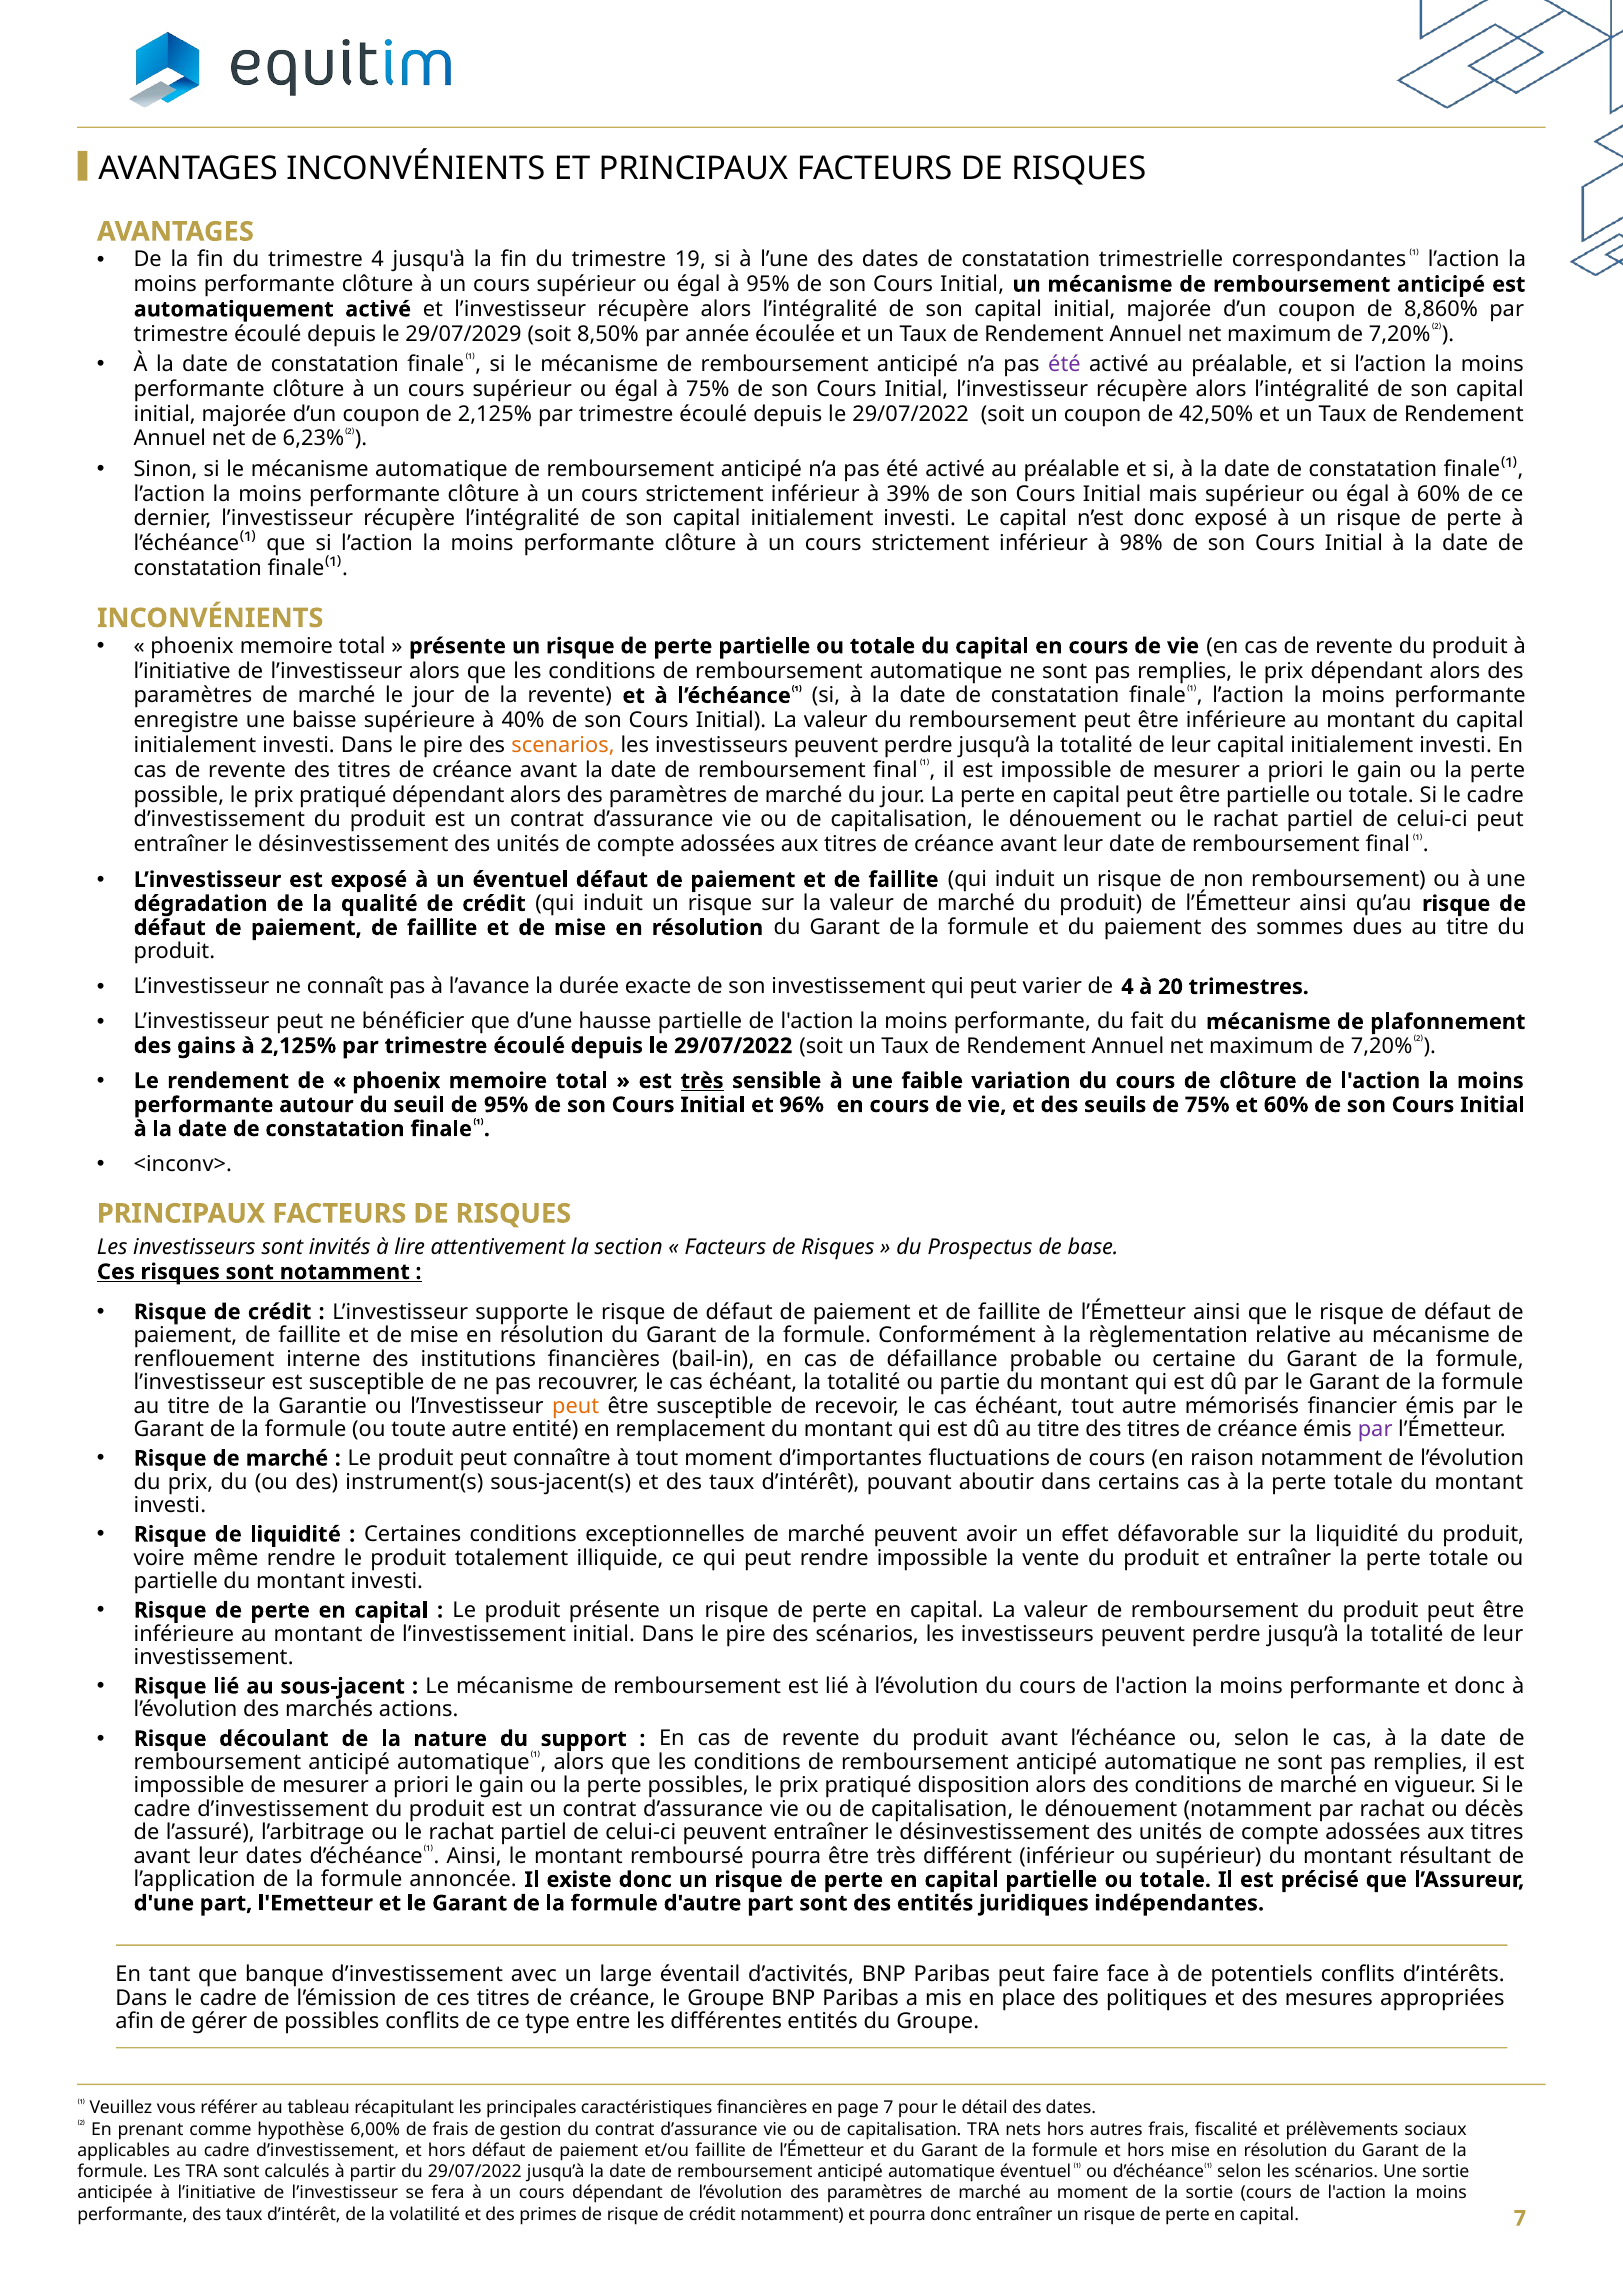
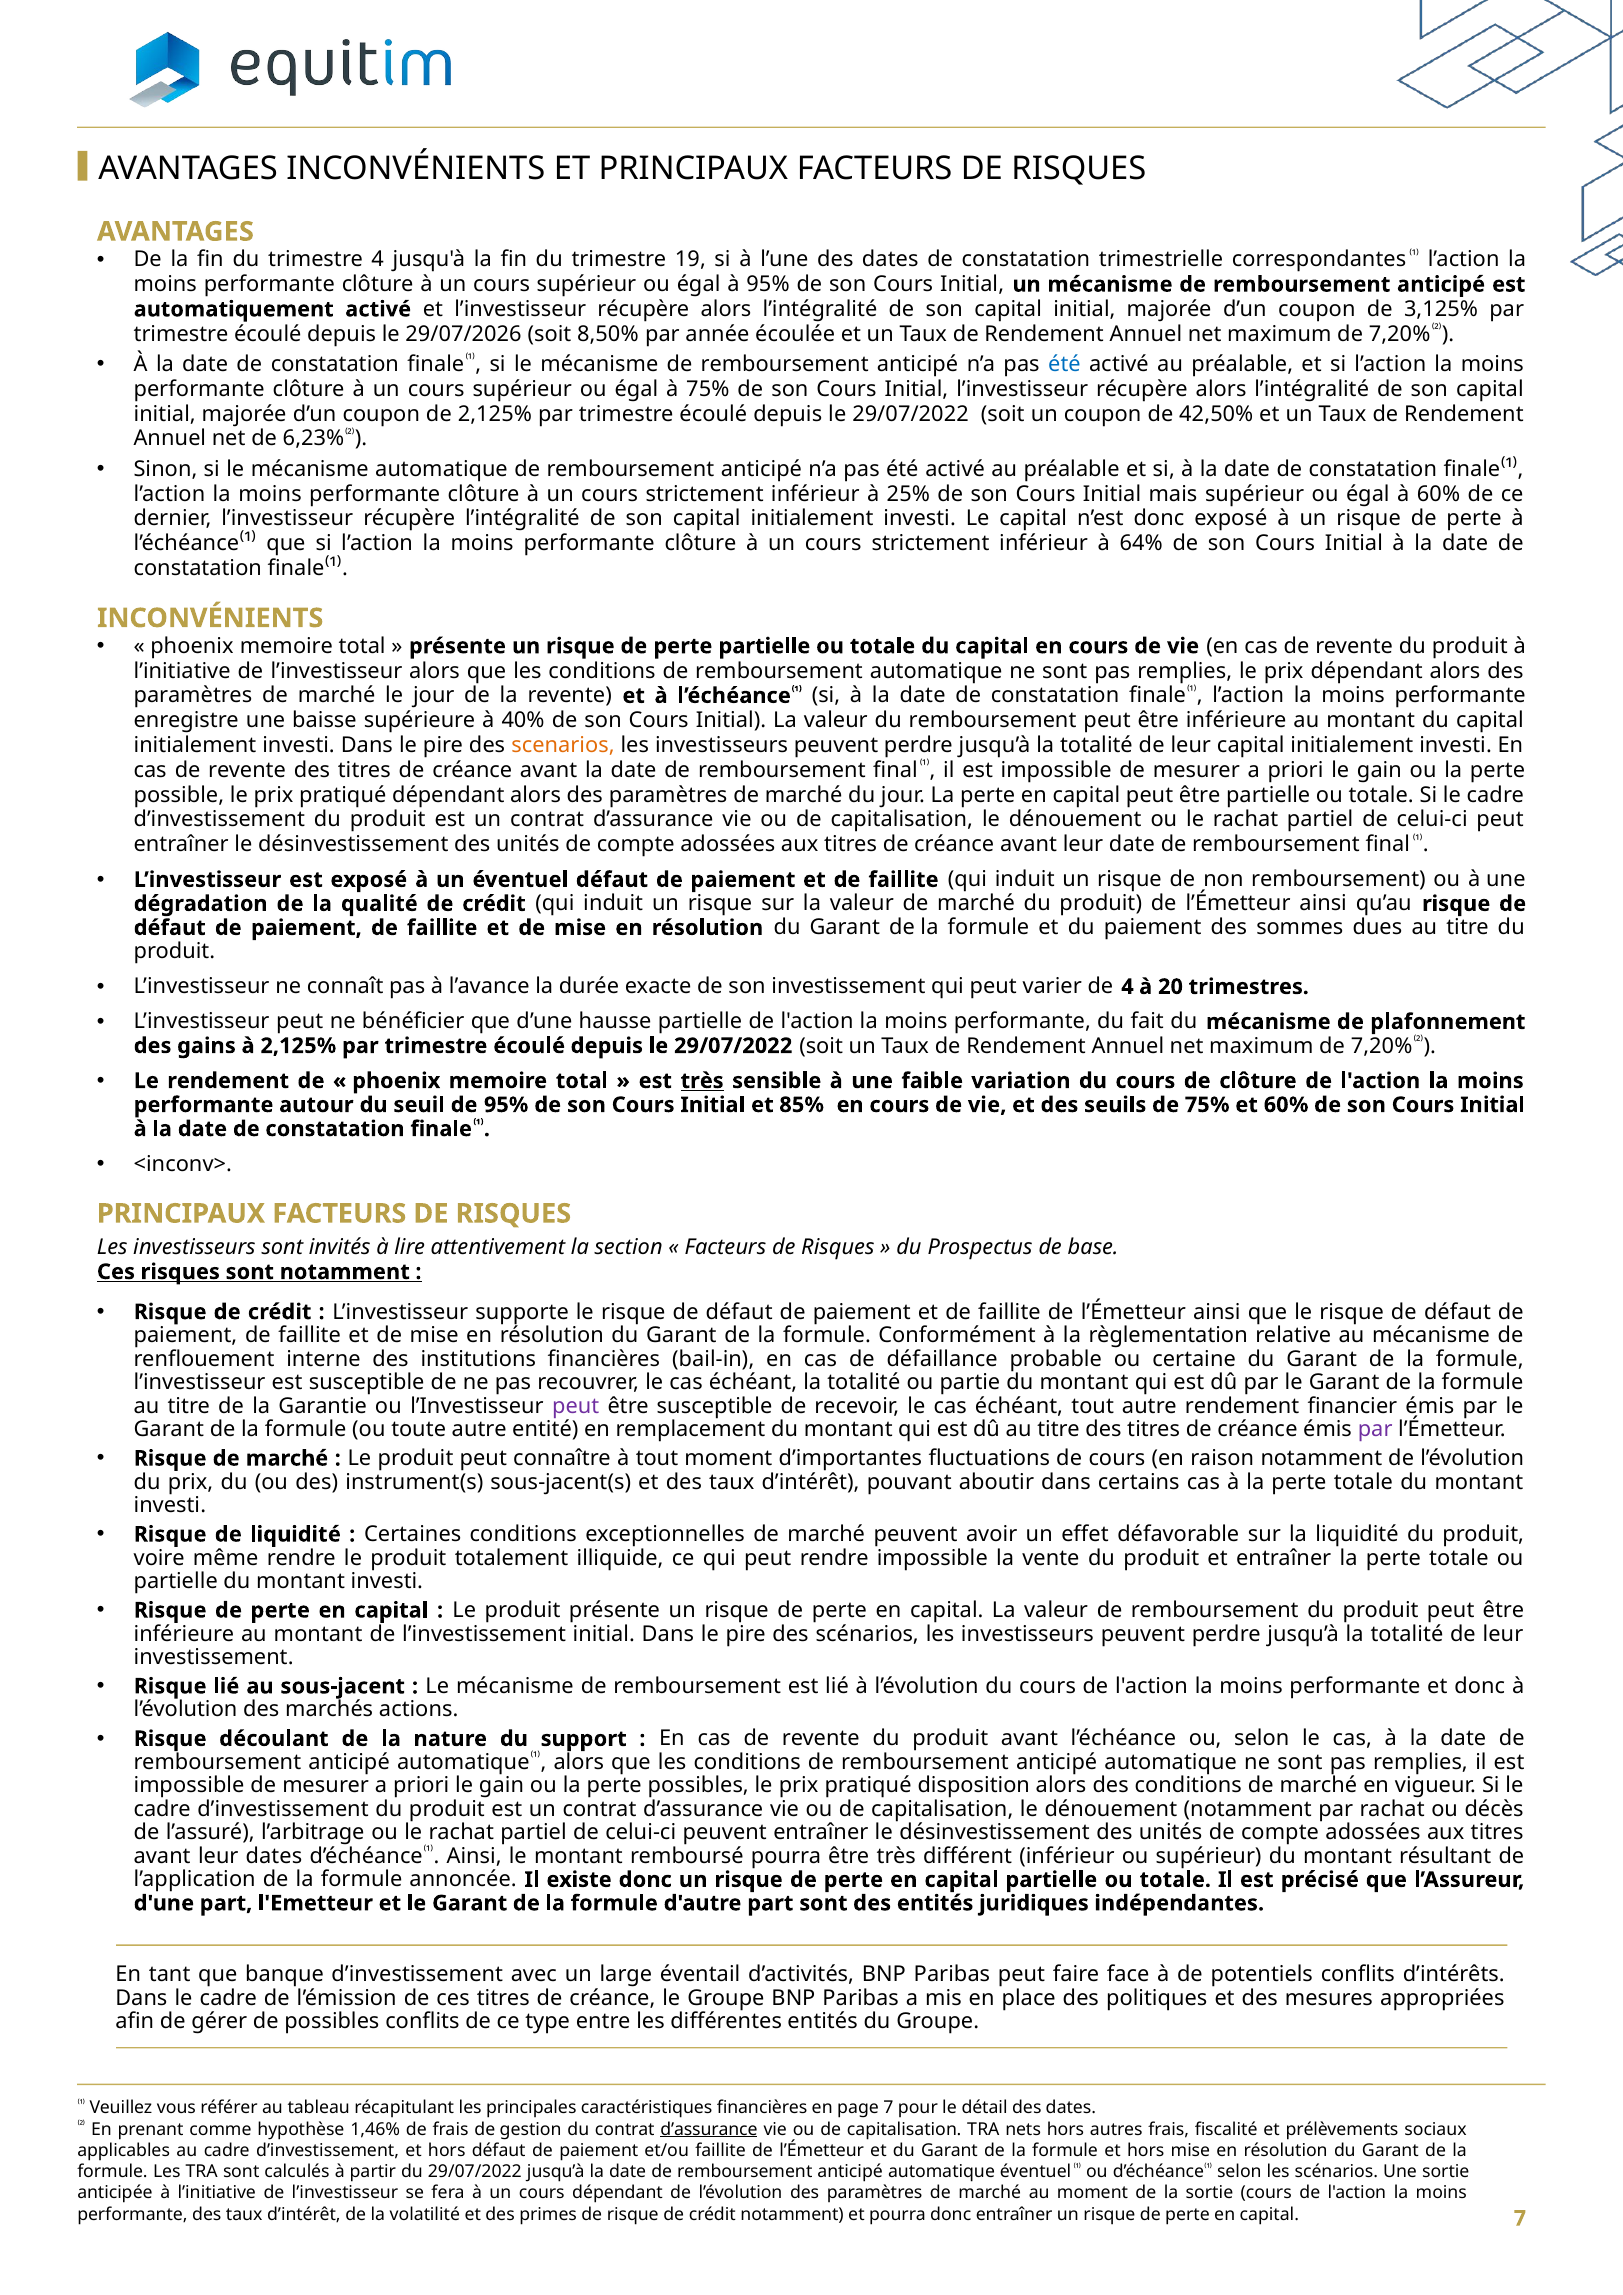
8,860%: 8,860% -> 3,125% (1441, 309)
29/07/2029: 29/07/2029 -> 29/07/2026 (464, 334)
été colour: purple -> blue (1064, 364)
39%: 39% -> 25% (908, 494)
98%: 98% -> 64% (1141, 544)
96%: 96% -> 85% (802, 1105)
peut colour: orange -> purple (576, 1406)
autre mémorisés: mémorisés -> rendement (1242, 1406)
6,00%: 6,00% -> 1,46% (375, 2130)
d’assurance underline: none -> present (709, 2130)
